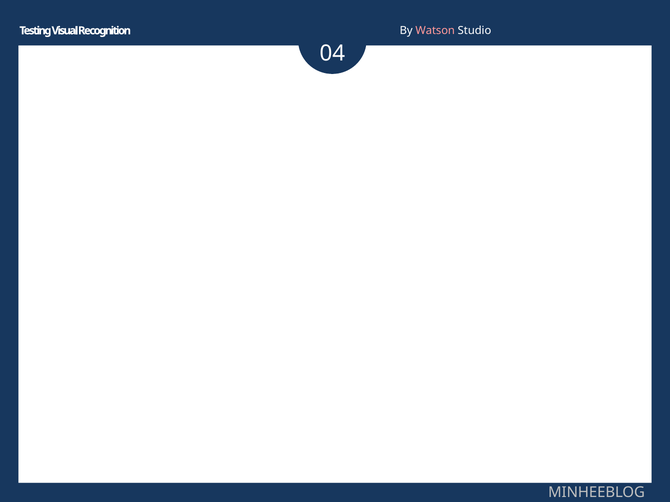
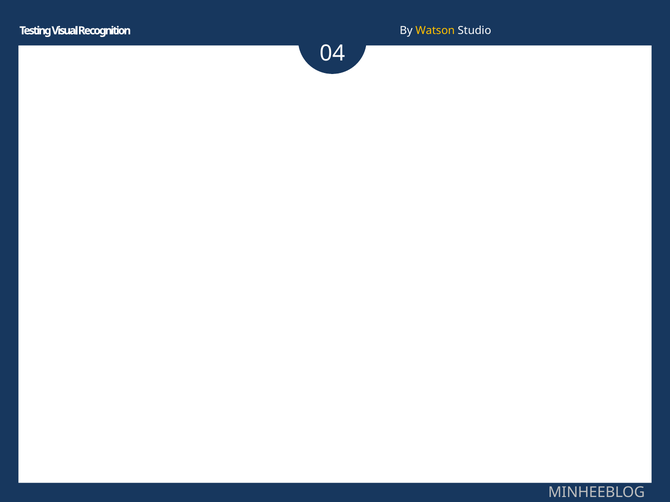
Watson colour: pink -> yellow (435, 31)
